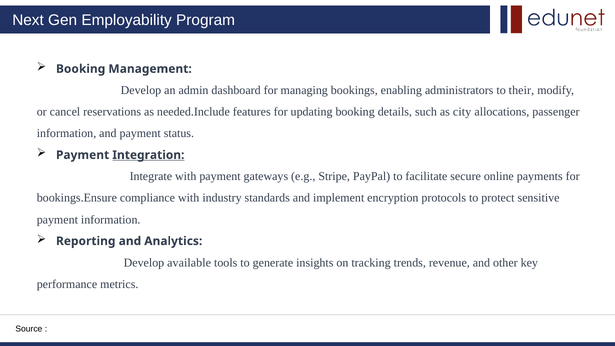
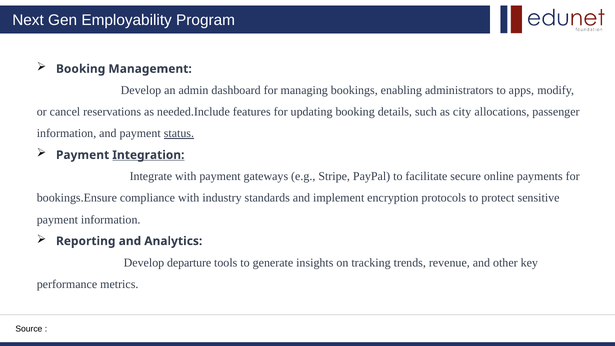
their: their -> apps (521, 90)
status underline: none -> present (179, 133)
available: available -> departure (189, 263)
